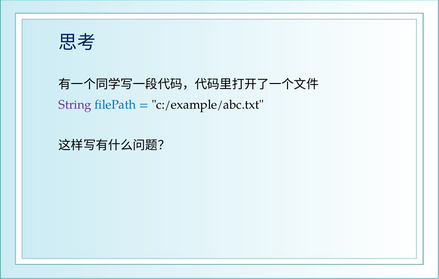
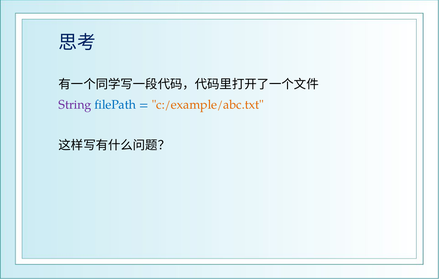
c:/example/abc.txt colour: black -> orange (208, 105)
